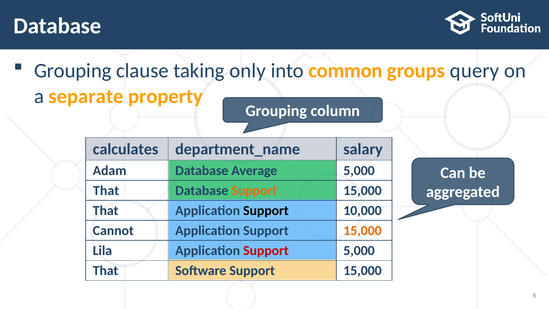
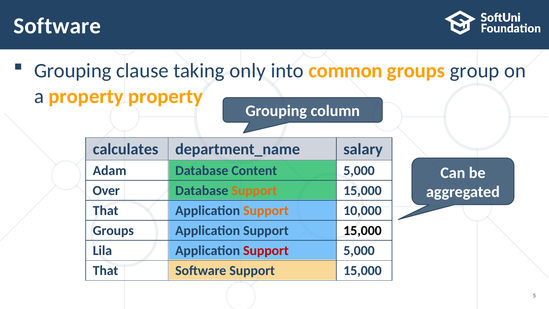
Database: Database -> Software (57, 26)
query: query -> group (475, 71)
a separate: separate -> property (86, 96)
Average: Average -> Content (254, 170)
That: That -> Over (106, 190)
Support colour: black -> orange (266, 210)
Cannot: Cannot -> Groups (113, 231)
15,000 colour: orange -> black (363, 231)
